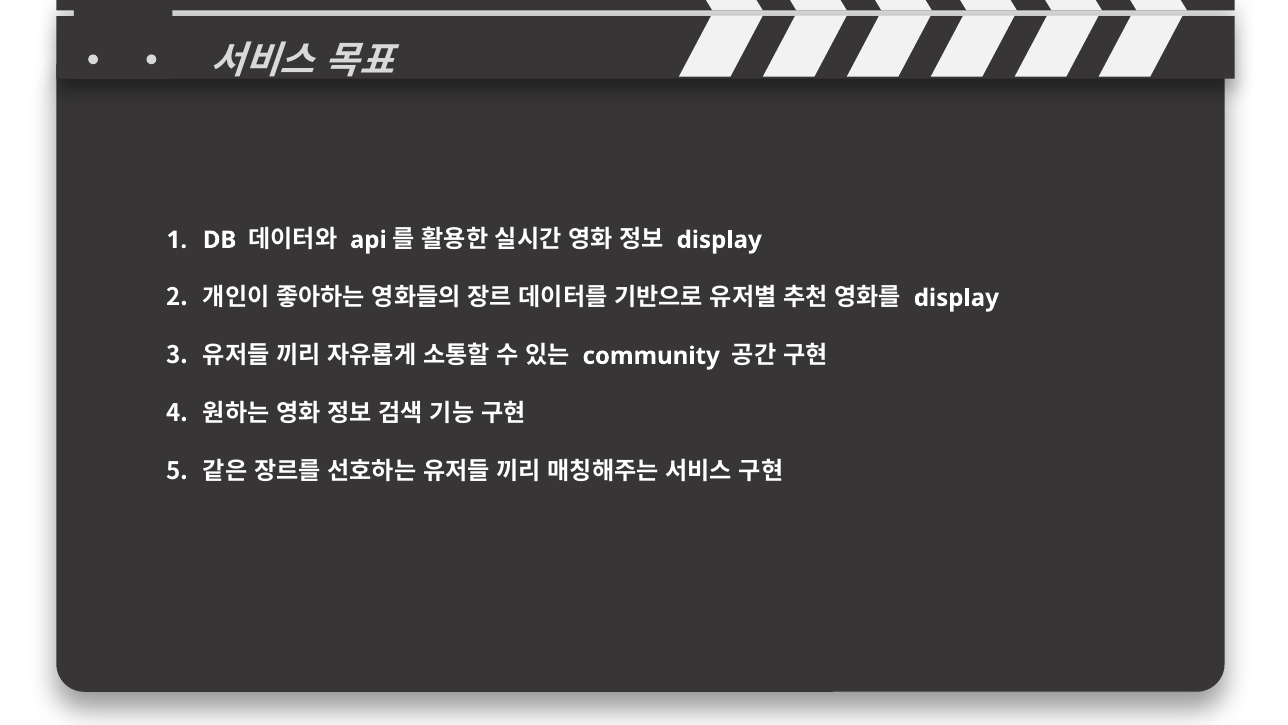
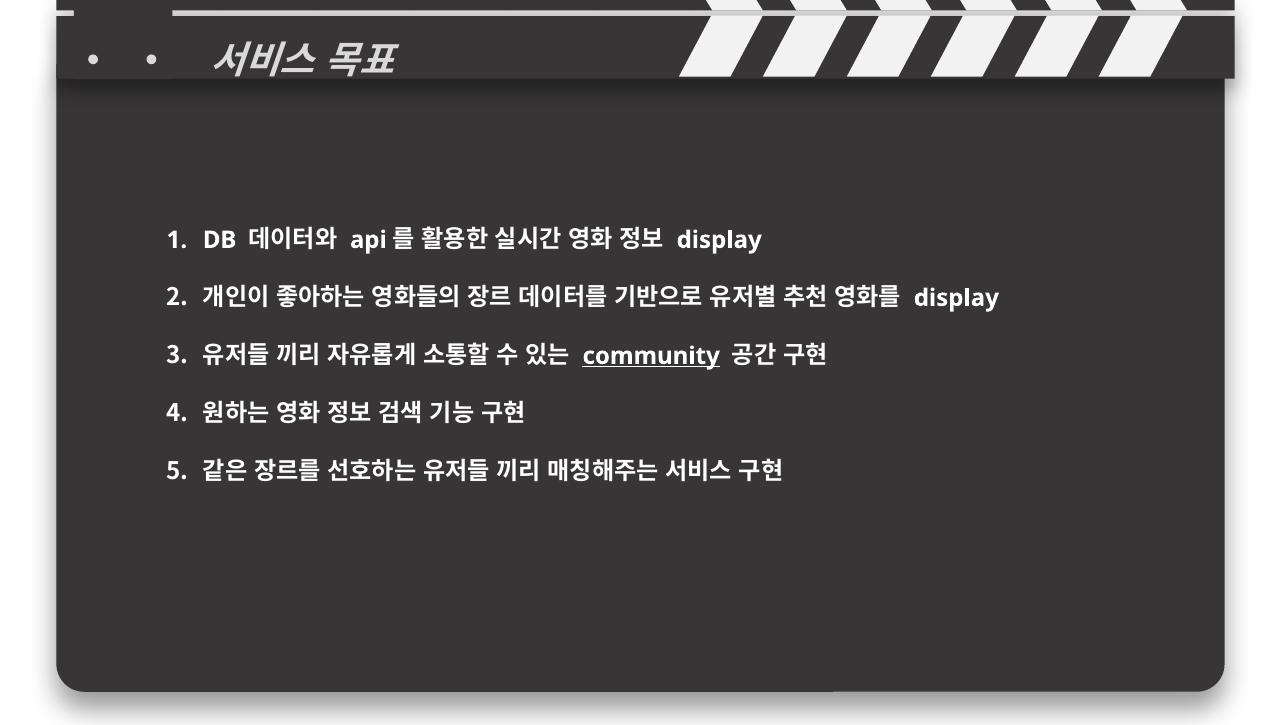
community underline: none -> present (651, 356)
